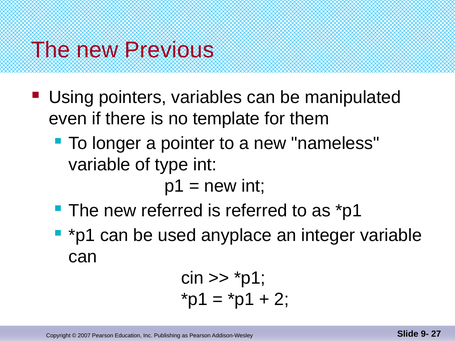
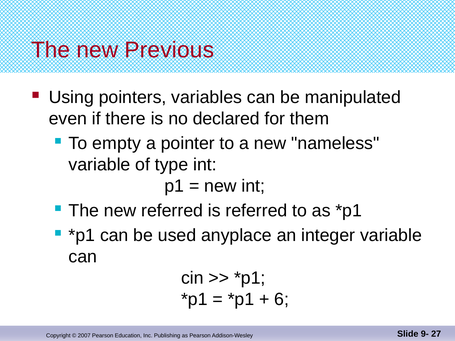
template: template -> declared (226, 119)
longer: longer -> empty (117, 144)
2: 2 -> 6 (282, 299)
